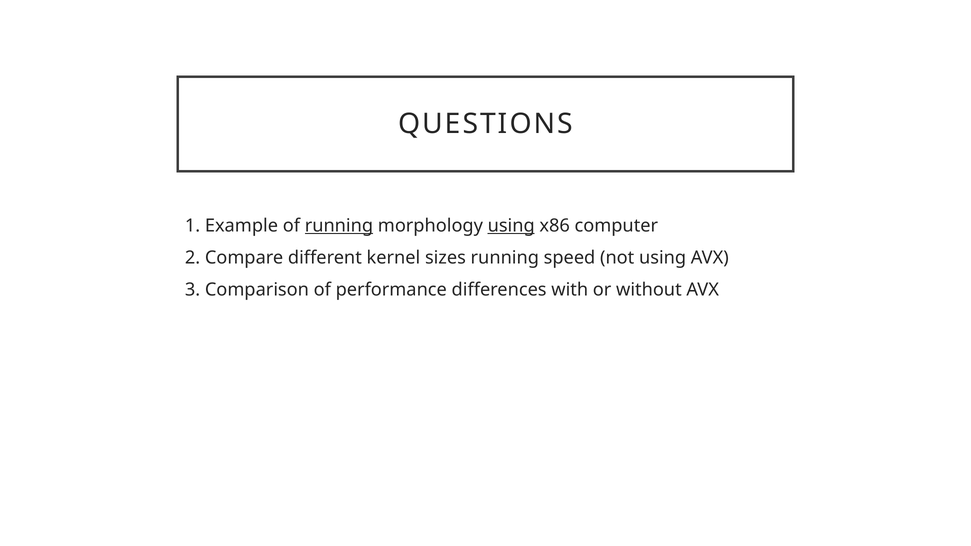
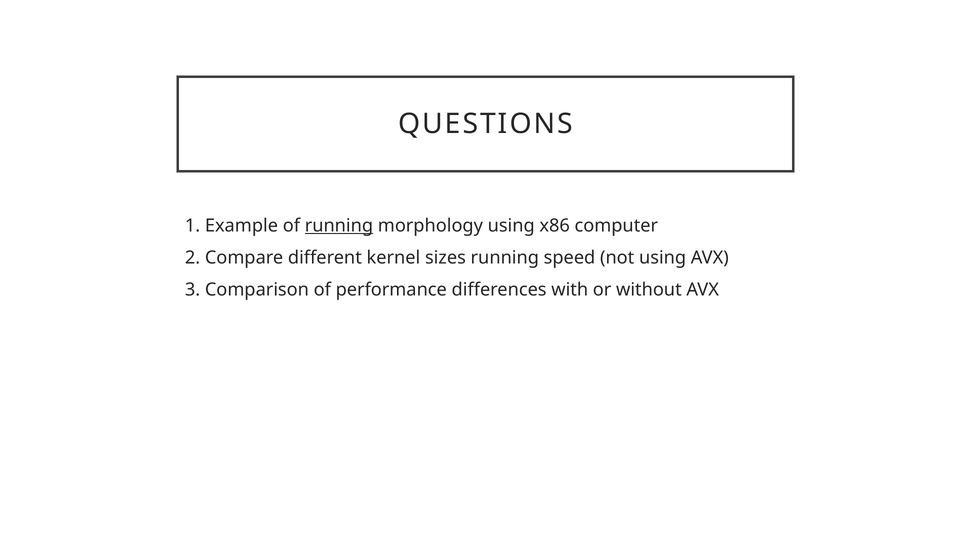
using underline: present -> none (511, 226)
